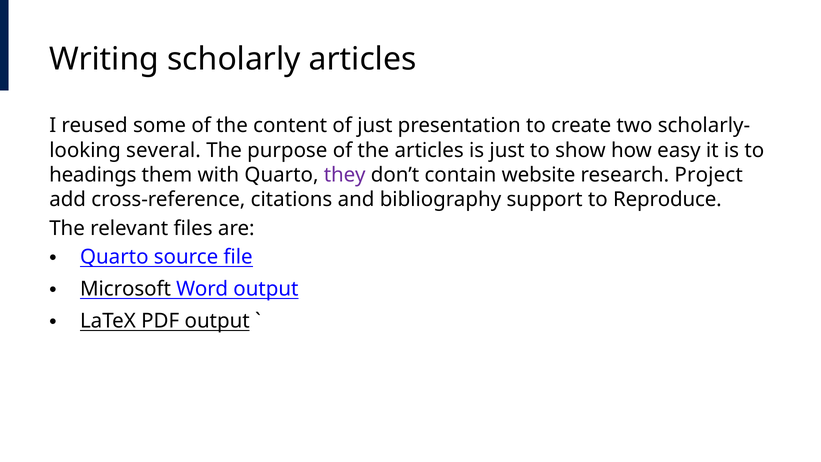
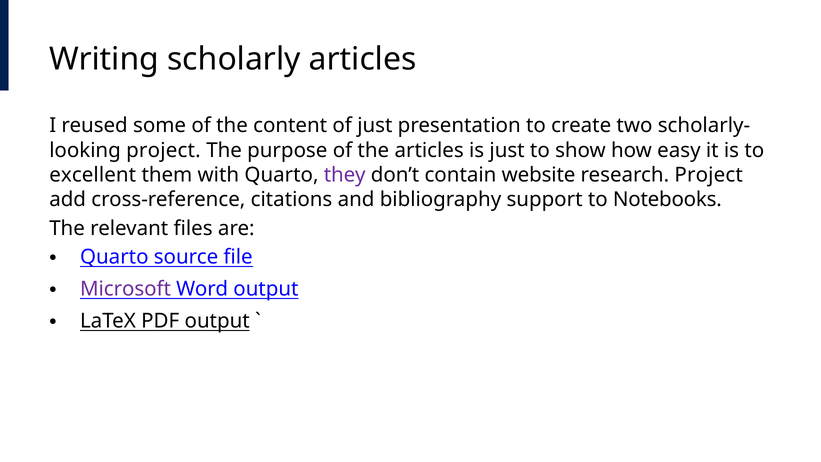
several: several -> project (163, 150)
headings: headings -> excellent (93, 175)
Reproduce: Reproduce -> Notebooks (667, 200)
Microsoft colour: black -> purple (125, 289)
